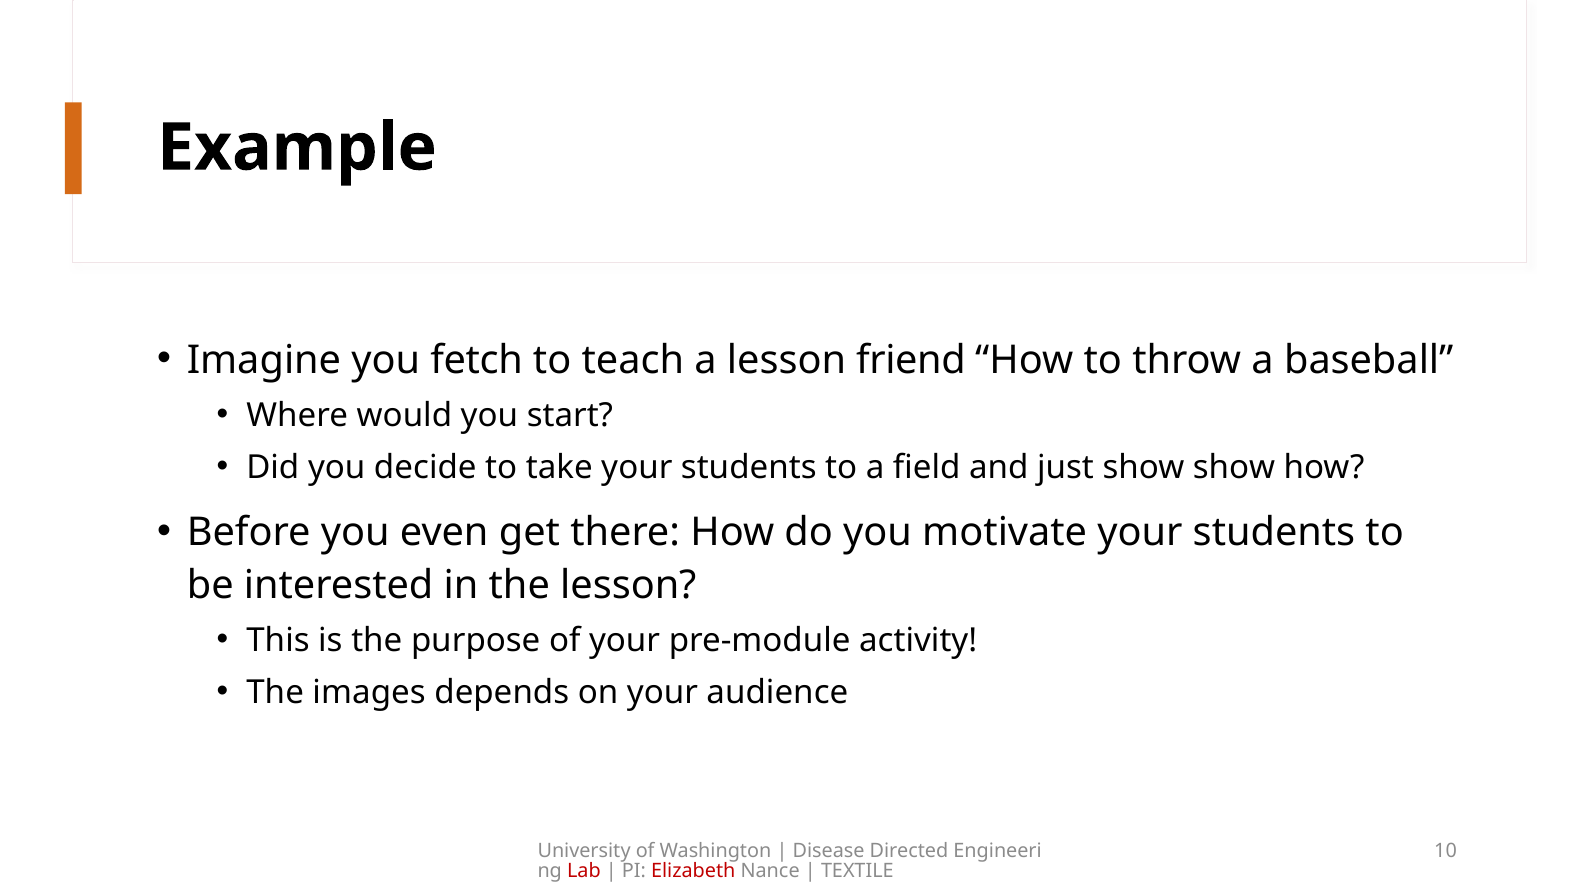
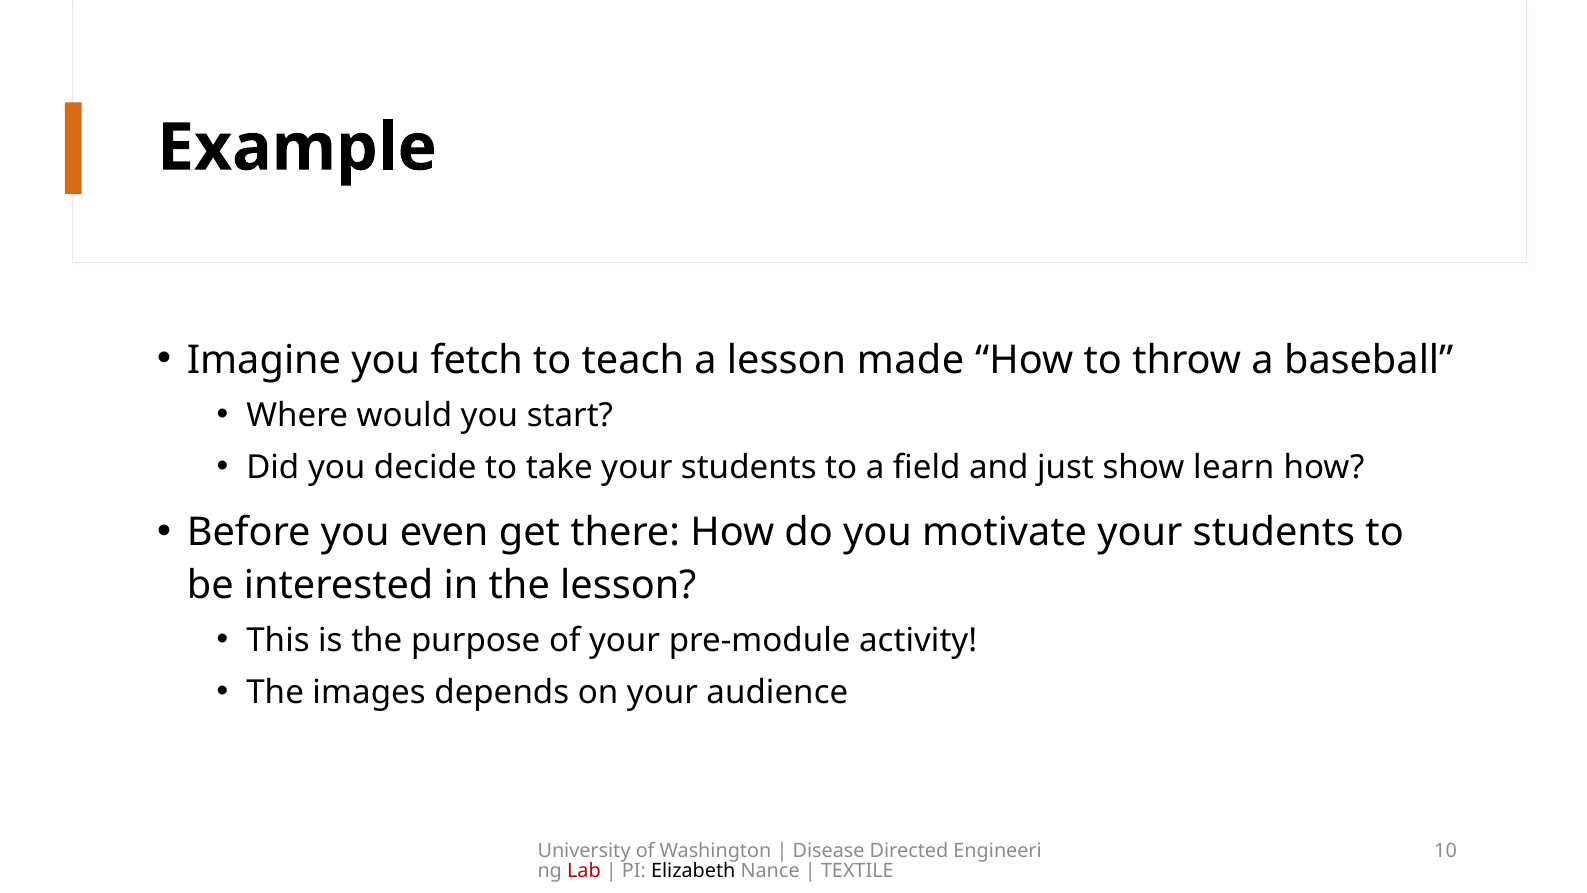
friend: friend -> made (910, 360)
show show: show -> learn (1234, 467)
Elizabeth colour: red -> black (693, 871)
